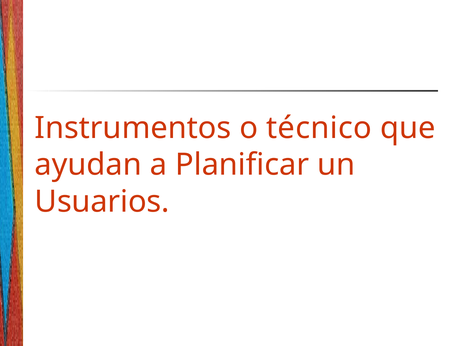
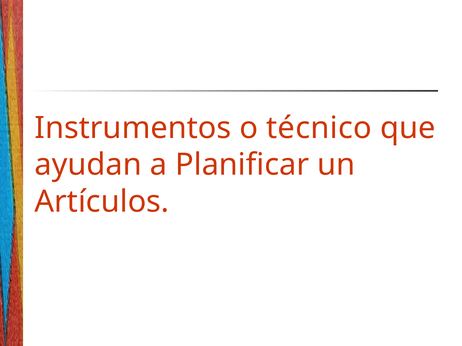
Usuarios: Usuarios -> Artículos (102, 202)
